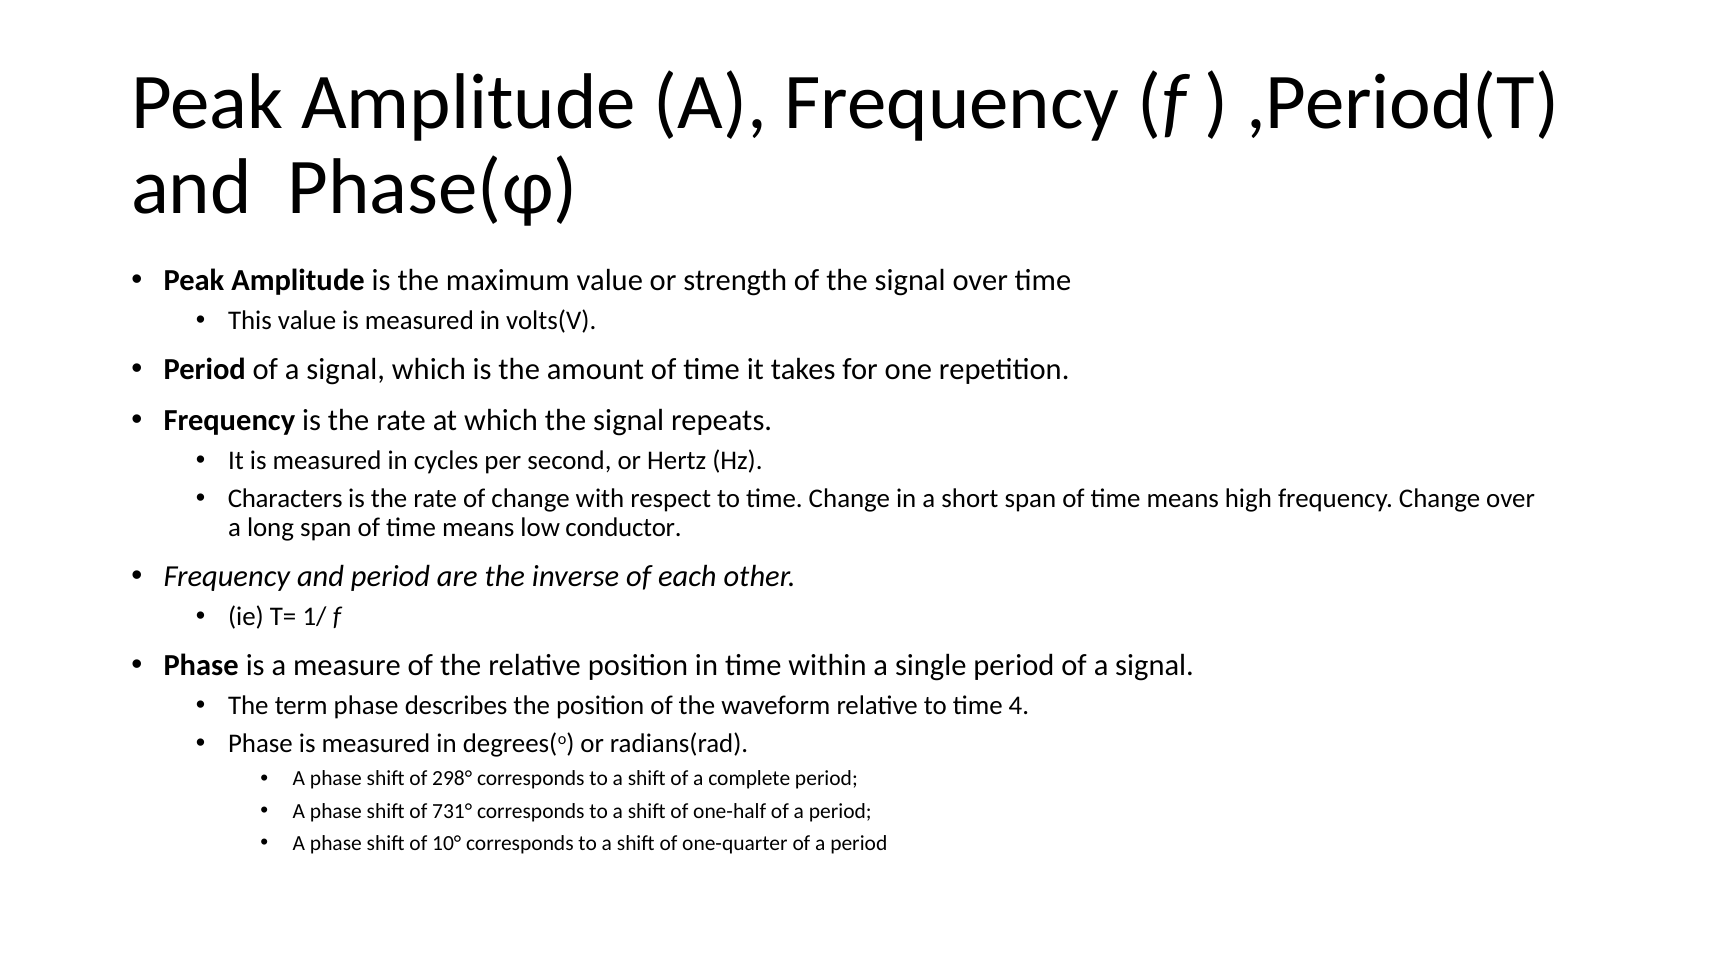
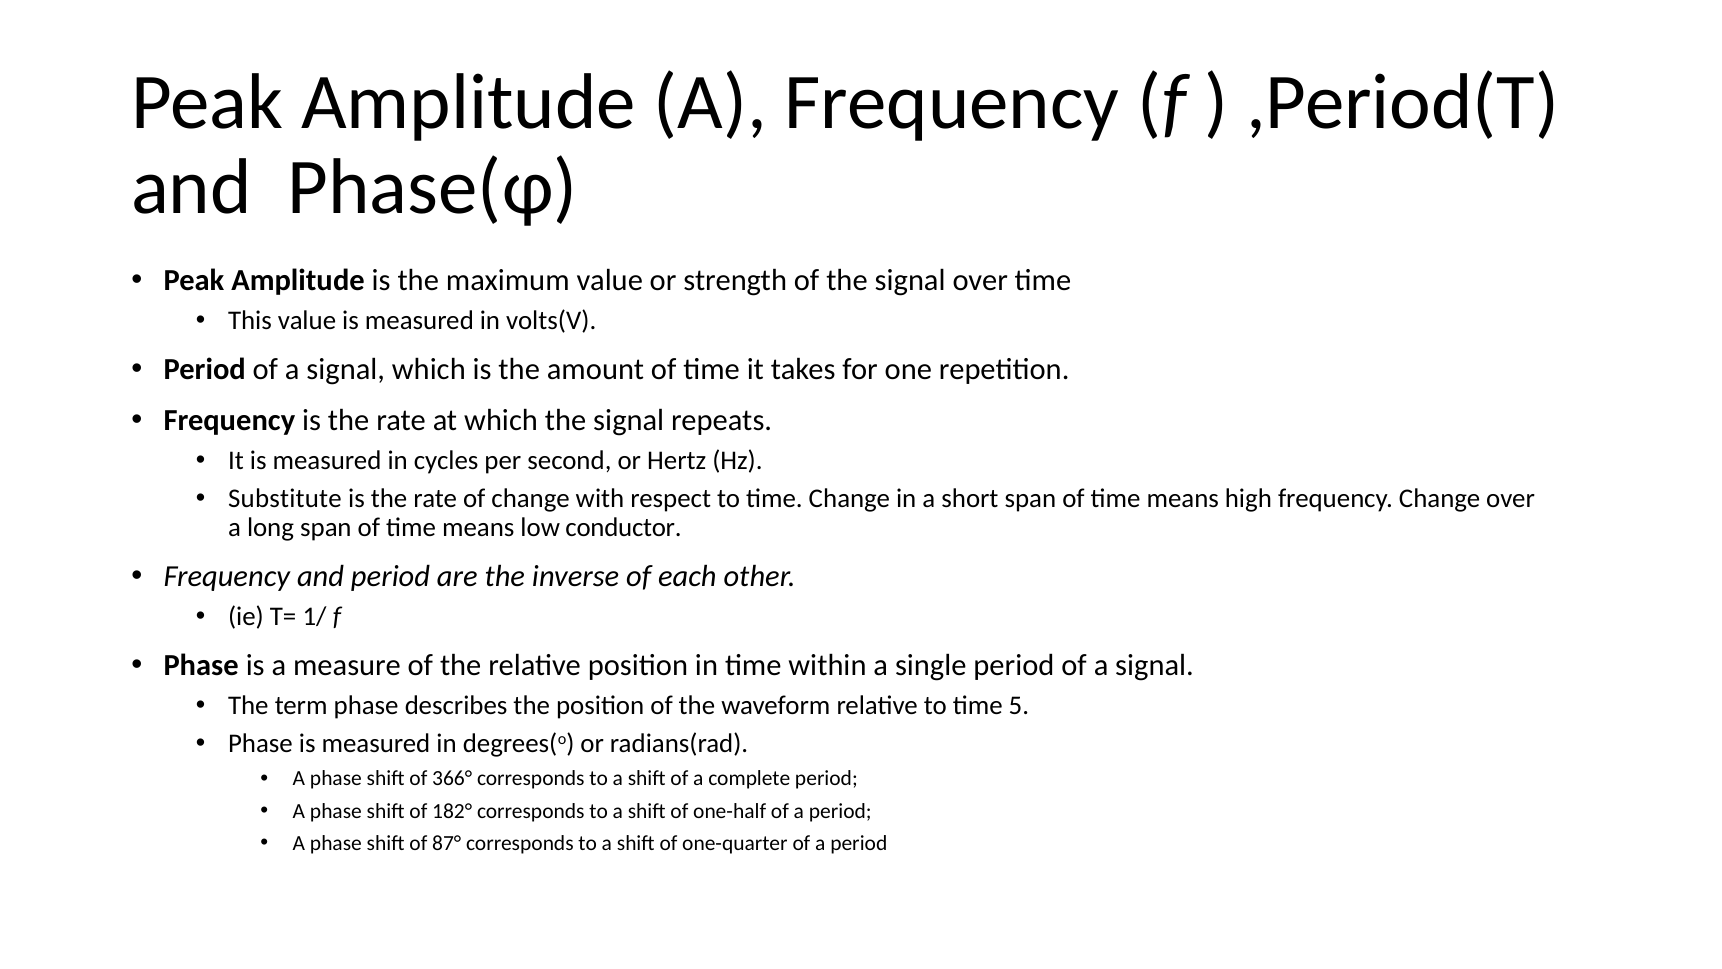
Characters: Characters -> Substitute (285, 498)
4: 4 -> 5 (1019, 705)
298°: 298° -> 366° (452, 779)
731°: 731° -> 182° (452, 811)
10°: 10° -> 87° (447, 843)
